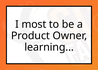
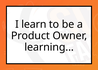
most: most -> learn (34, 24)
